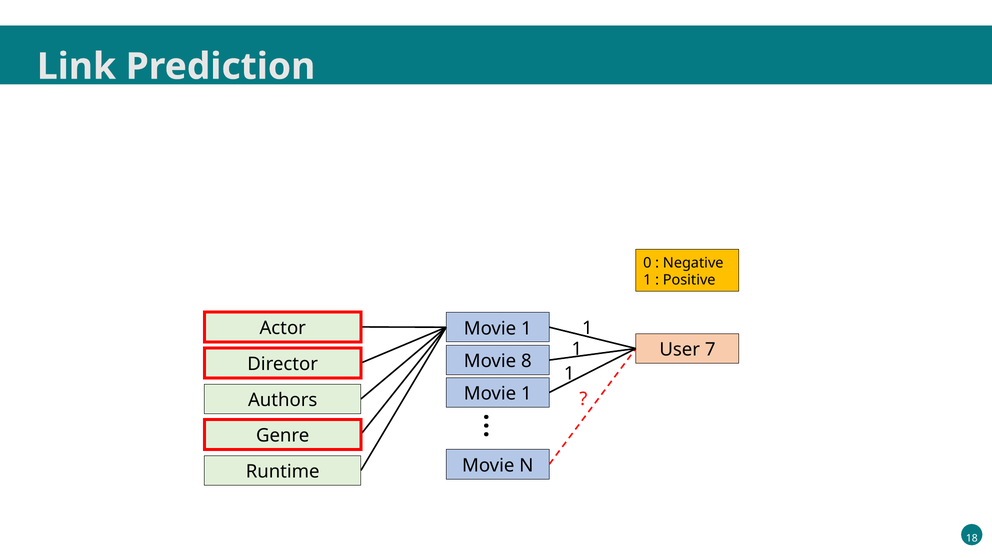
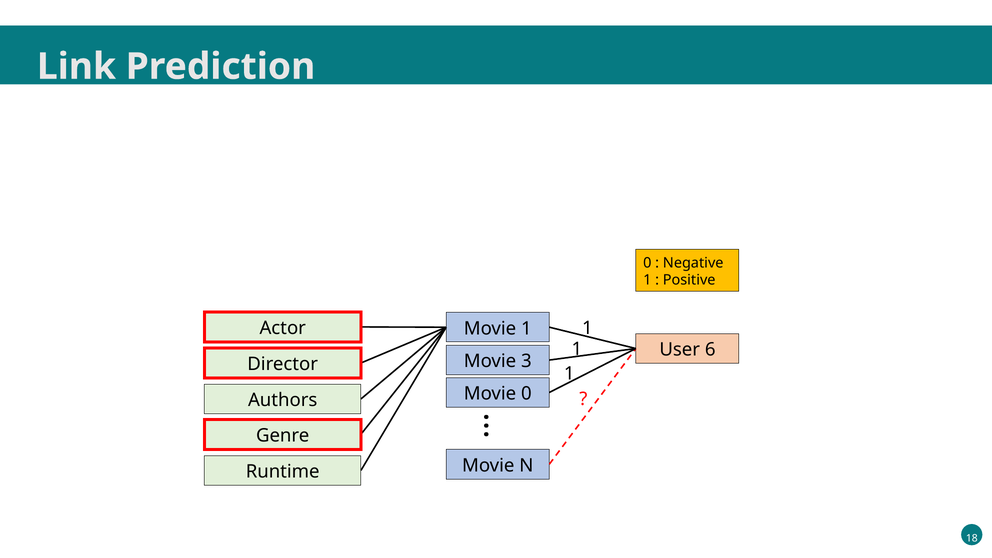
7: 7 -> 6 (710, 350)
8: 8 -> 3 (526, 361)
1: 1 -> 0 (526, 394)
